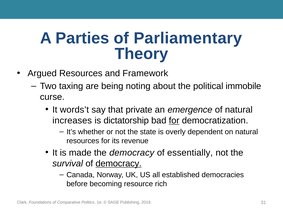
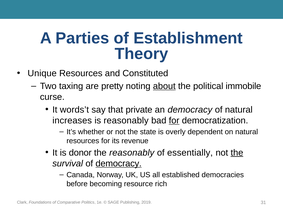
Parliamentary: Parliamentary -> Establishment (188, 38)
Argued: Argued -> Unique (42, 74)
Framework: Framework -> Constituted (145, 74)
being: being -> pretty (112, 86)
about underline: none -> present (164, 86)
an emergence: emergence -> democracy (190, 110)
is dictatorship: dictatorship -> reasonably (126, 121)
made: made -> donor (80, 153)
the democracy: democracy -> reasonably (132, 153)
the underline: none -> present (237, 153)
